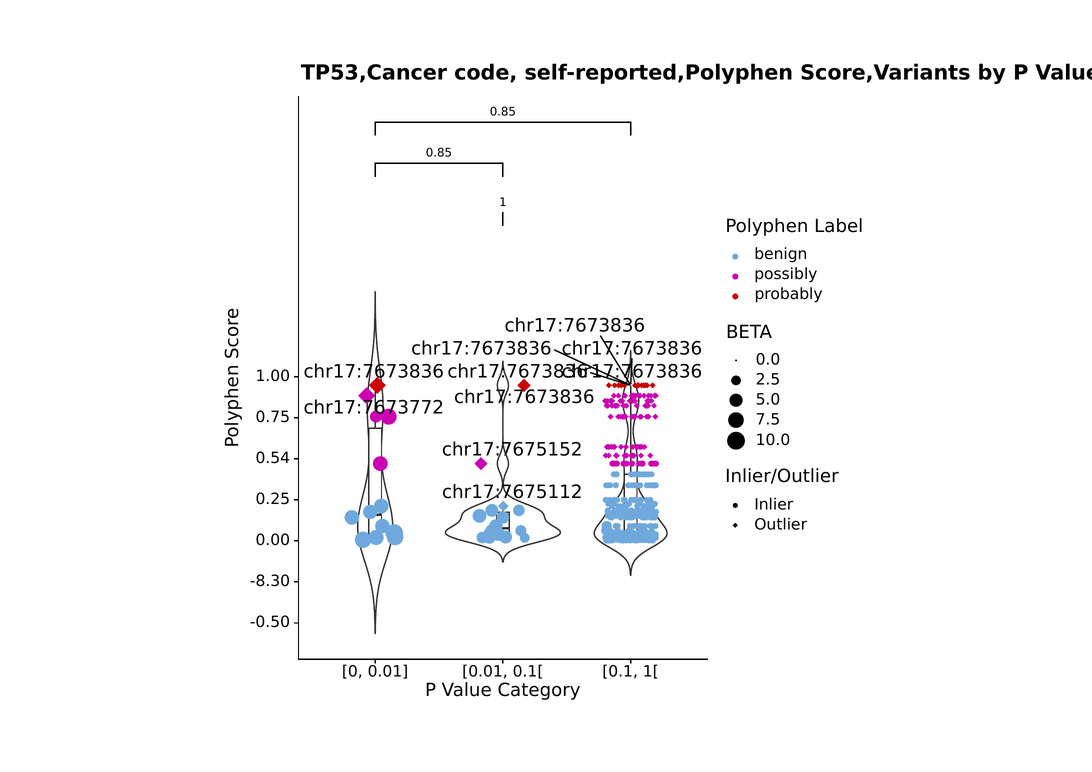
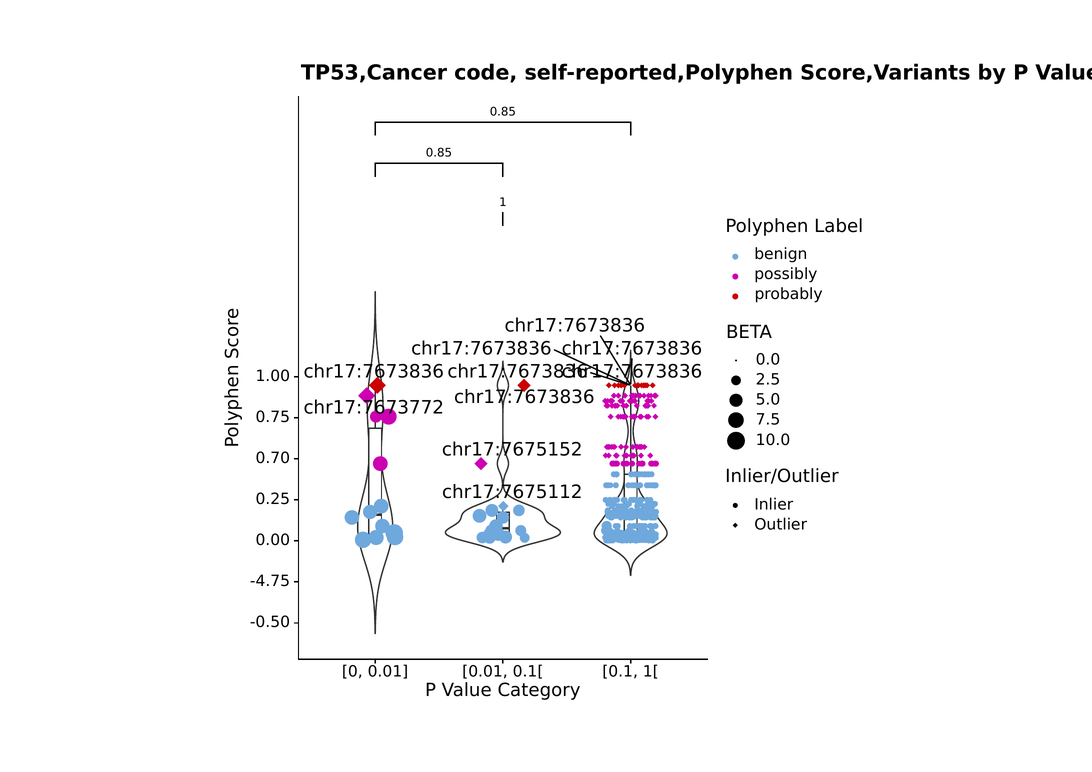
0.54: 0.54 -> 0.70 (273, 458)
-8.30: -8.30 -> -4.75 (270, 581)
